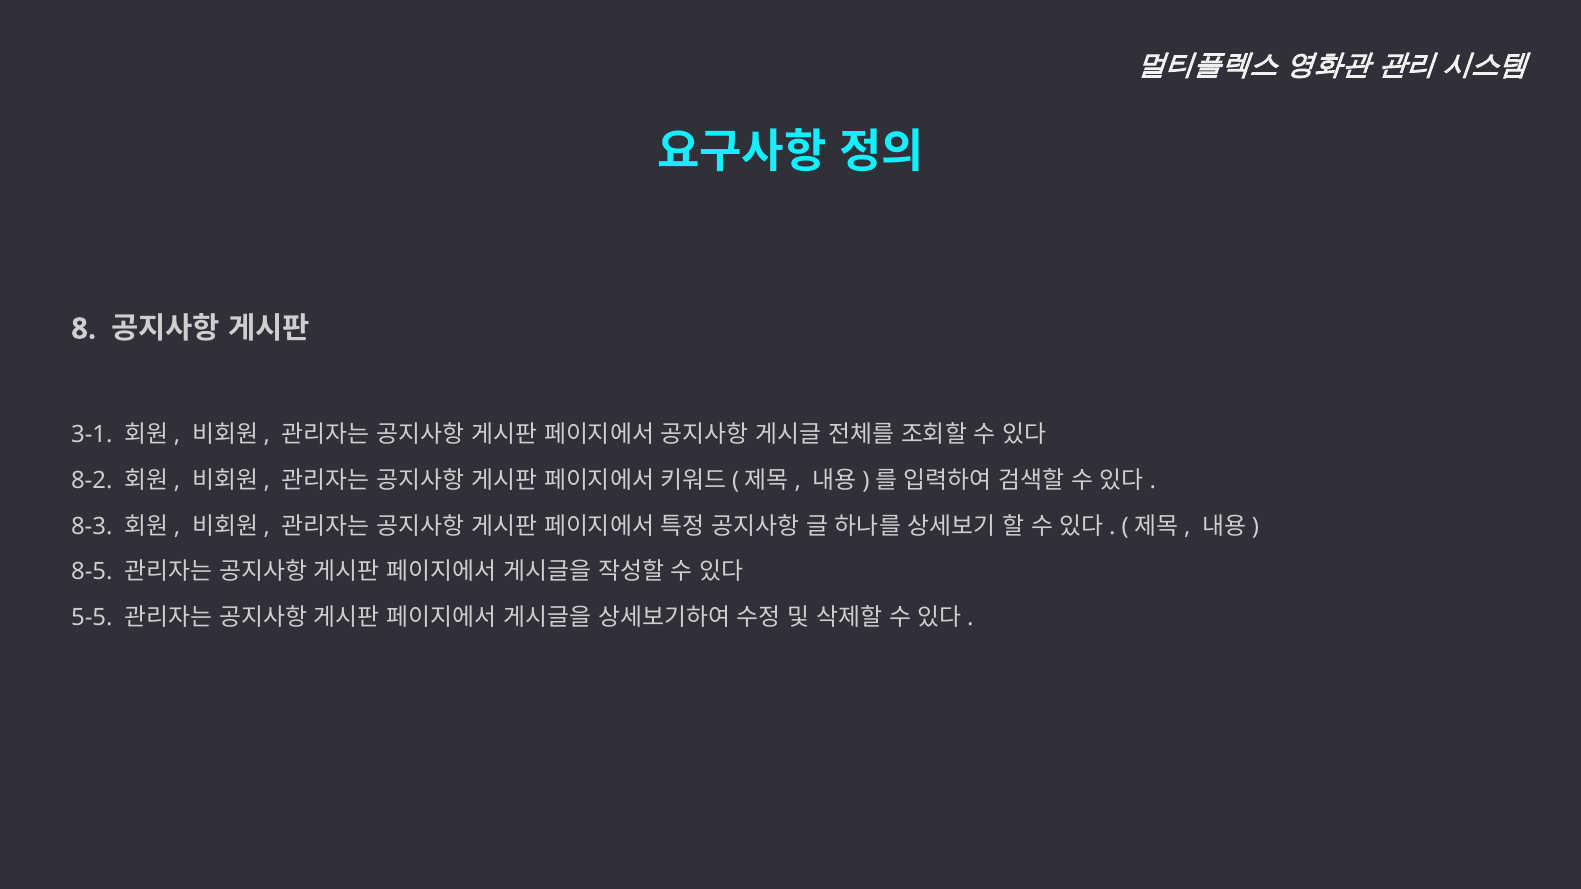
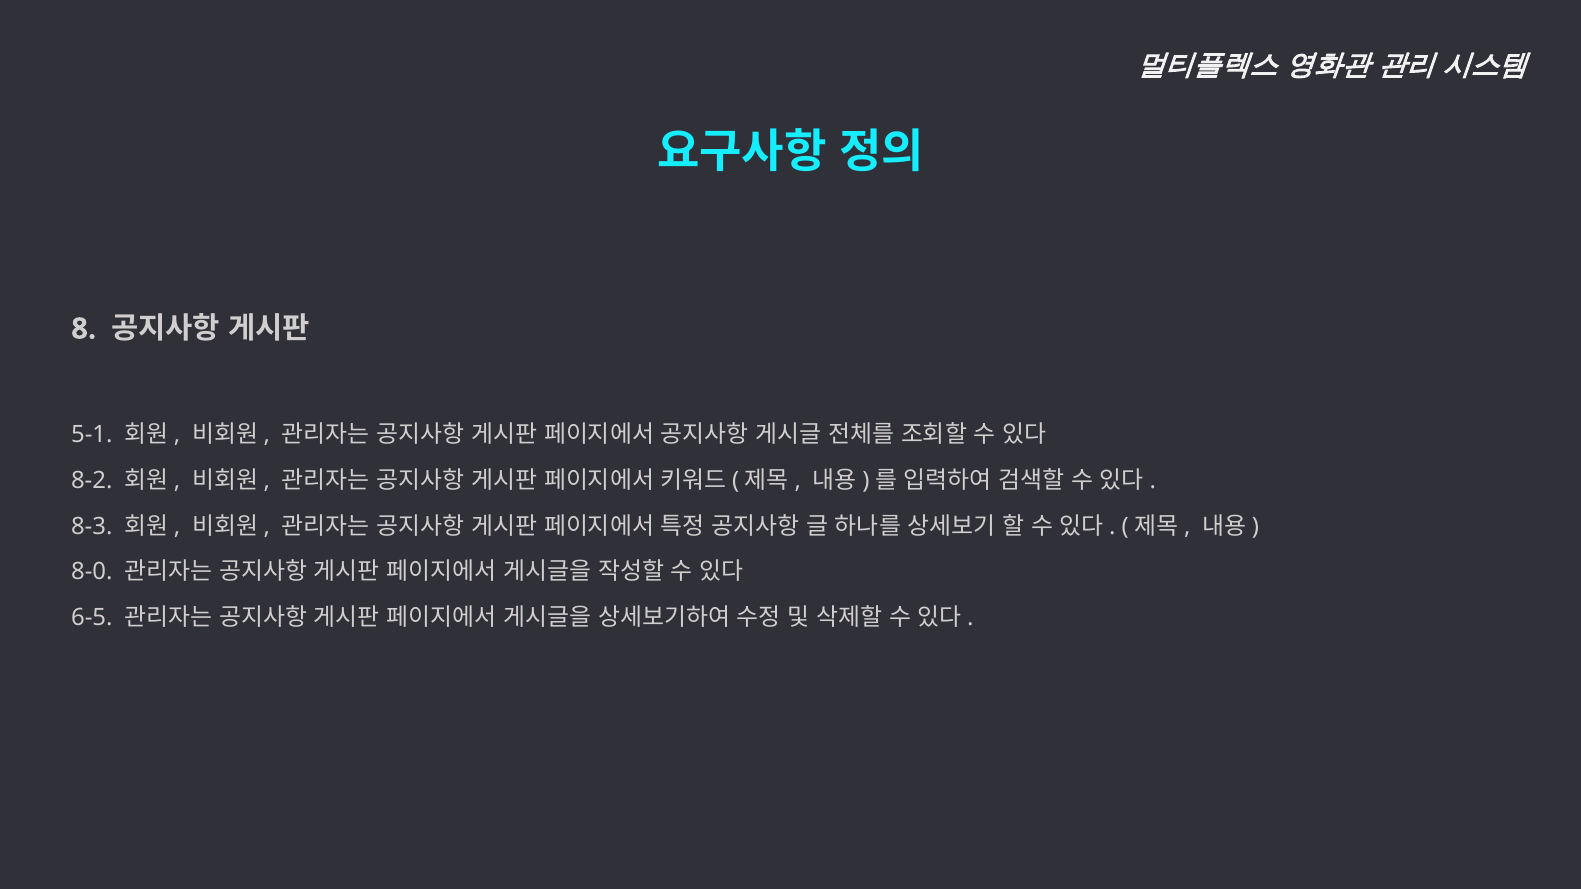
3-1: 3-1 -> 5-1 (92, 435)
8-5: 8-5 -> 8-0 (92, 572)
5-5: 5-5 -> 6-5 (92, 618)
